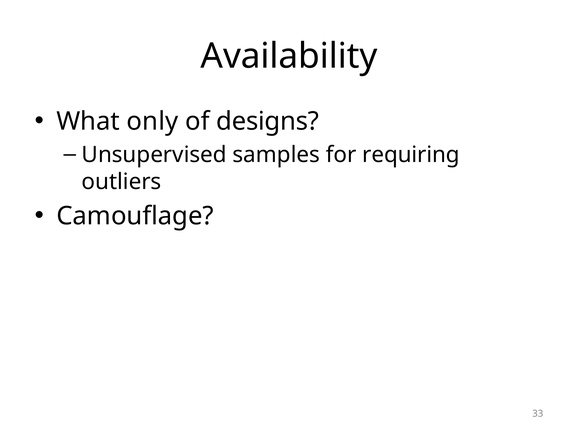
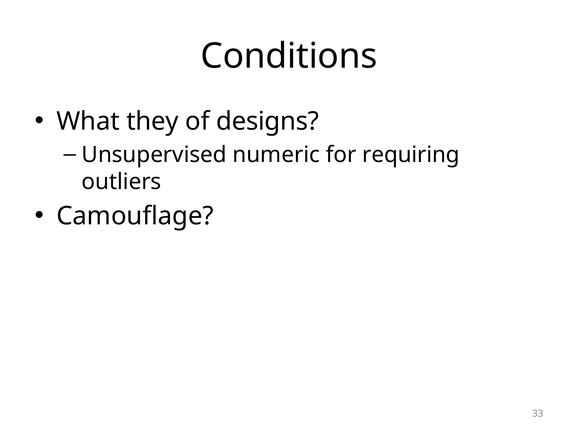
Availability: Availability -> Conditions (289, 56)
only: only -> they (153, 121)
samples: samples -> numeric (276, 154)
